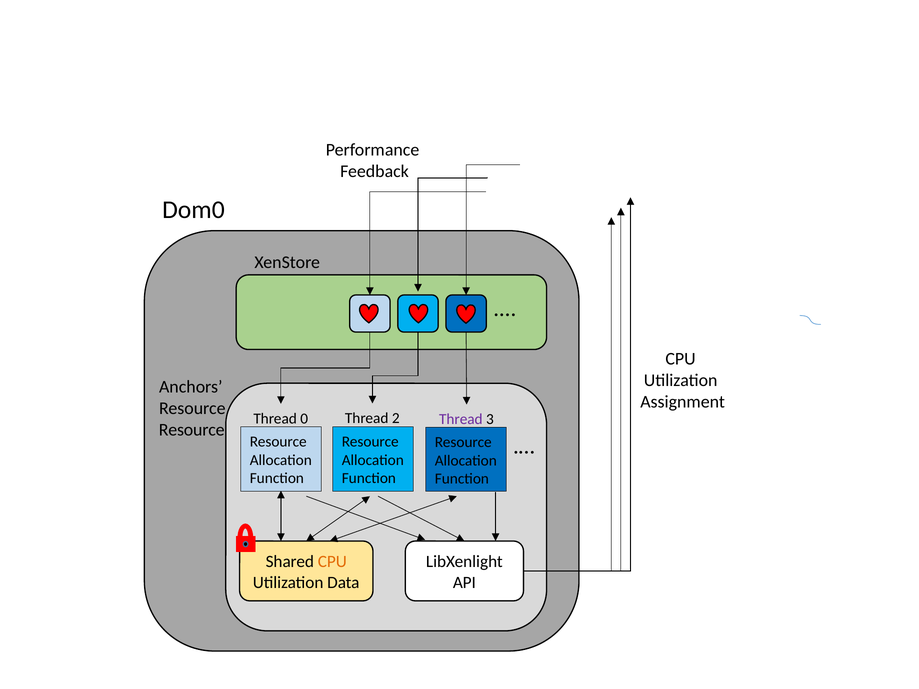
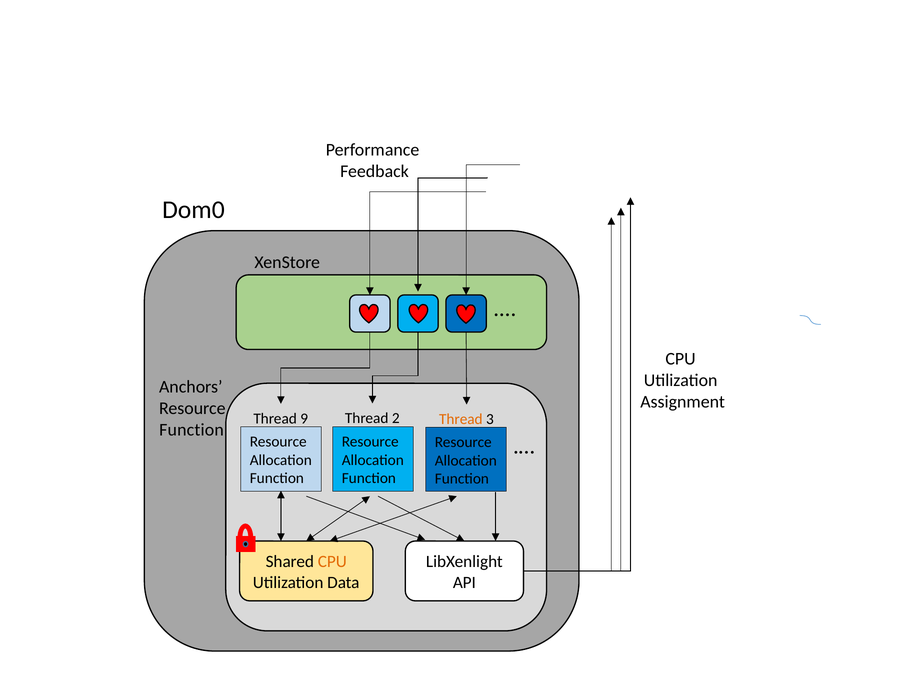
0: 0 -> 9 (304, 419)
Thread colour: purple -> orange (461, 419)
Resource: Resource -> Function (192, 430)
